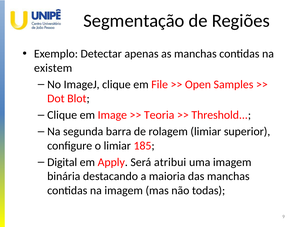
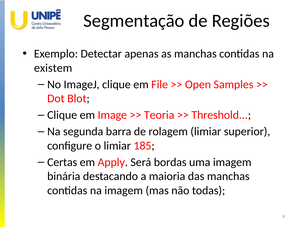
Digital: Digital -> Certas (62, 162)
atribui: atribui -> bordas (170, 162)
